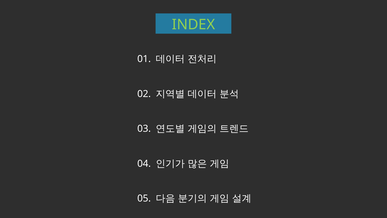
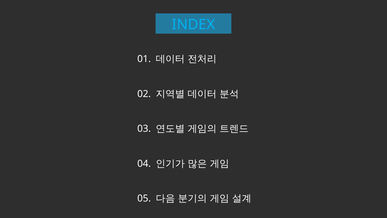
INDEX colour: light green -> light blue (194, 25)
